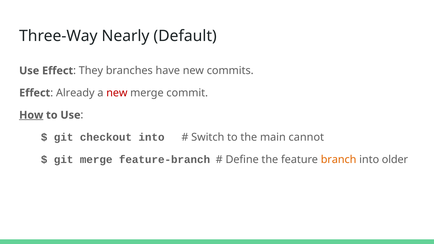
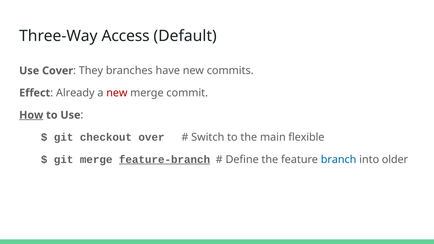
Nearly: Nearly -> Access (126, 36)
Use Effect: Effect -> Cover (58, 71)
checkout into: into -> over (152, 137)
cannot: cannot -> flexible (306, 137)
feature-branch underline: none -> present (165, 160)
branch colour: orange -> blue (339, 160)
